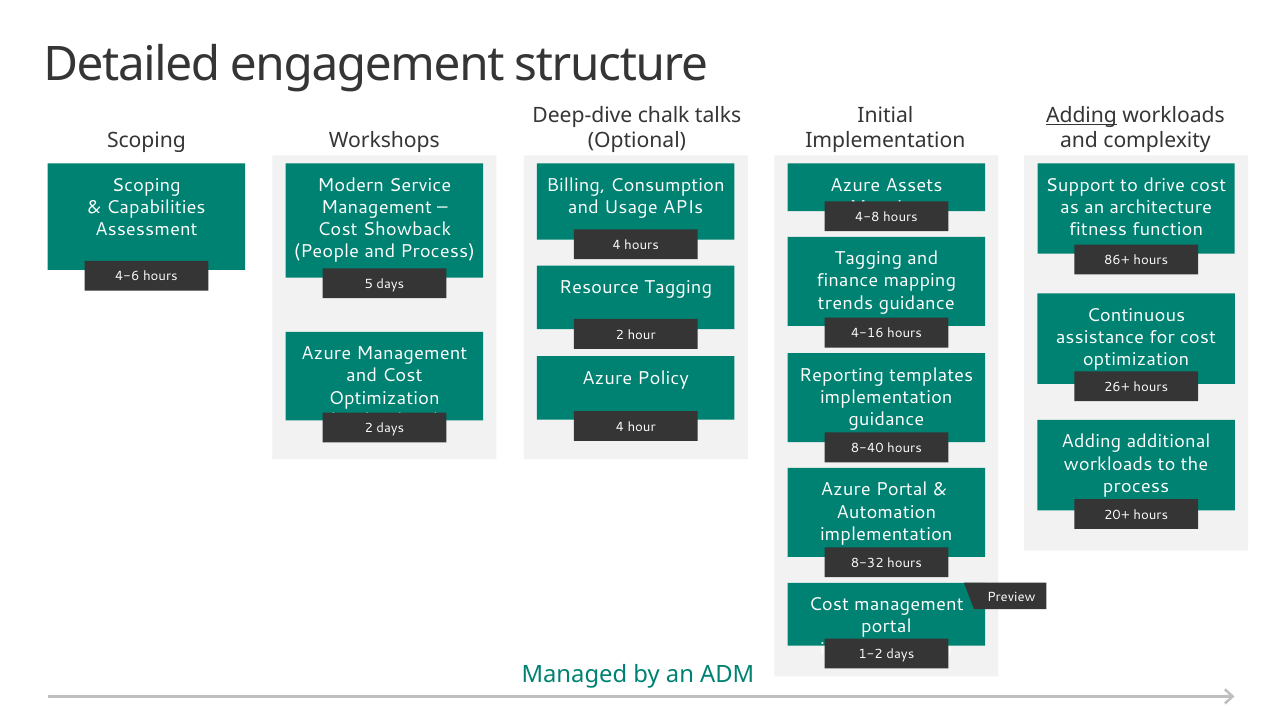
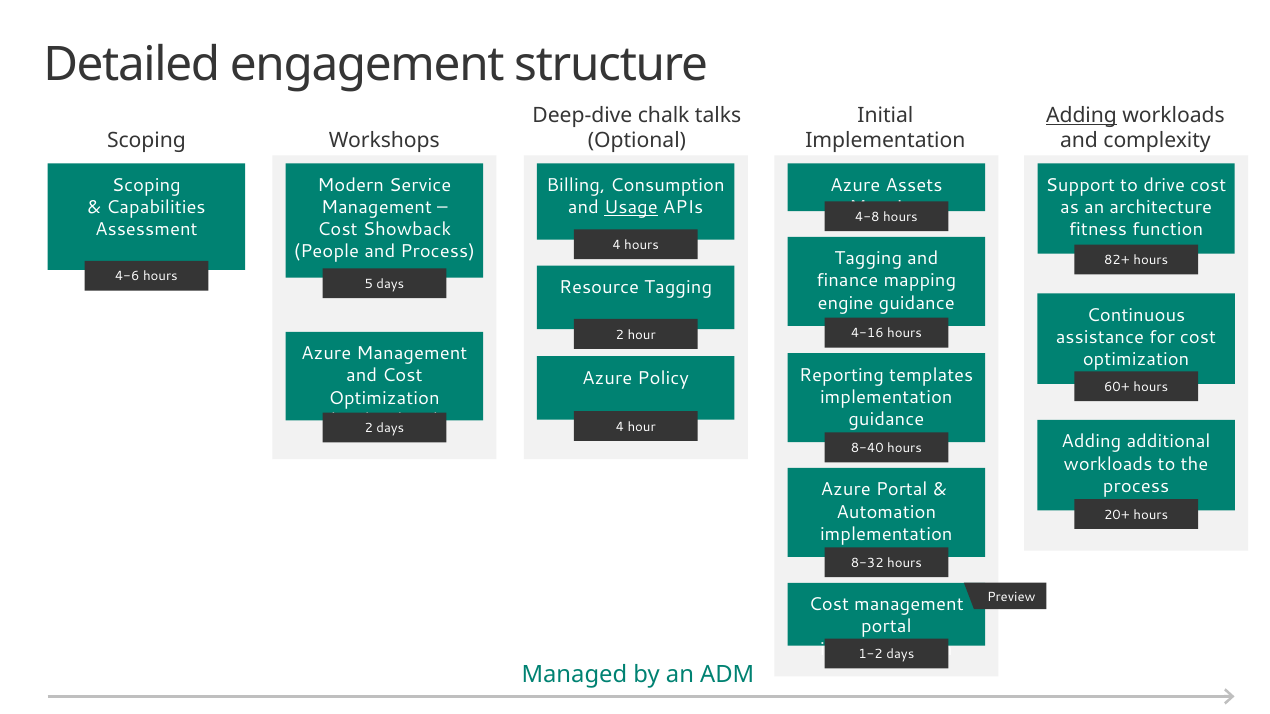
Usage underline: none -> present (631, 207)
86+: 86+ -> 82+ (1117, 261)
trends: trends -> engine (846, 303)
26+: 26+ -> 60+ (1117, 387)
